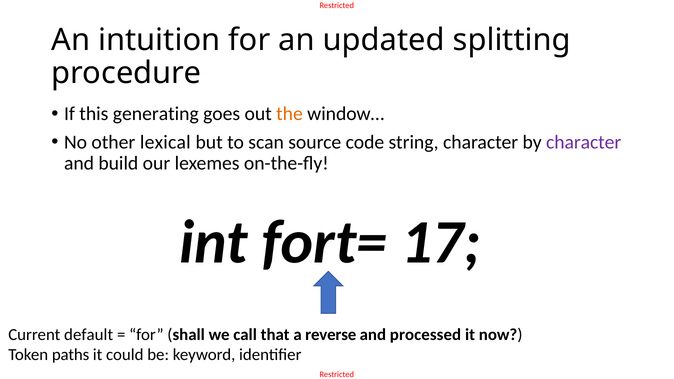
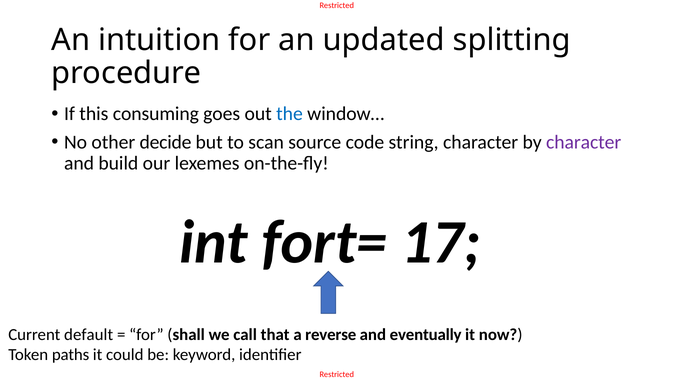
generating: generating -> consuming (156, 114)
the colour: orange -> blue (289, 114)
lexical: lexical -> decide (166, 142)
processed: processed -> eventually (426, 335)
